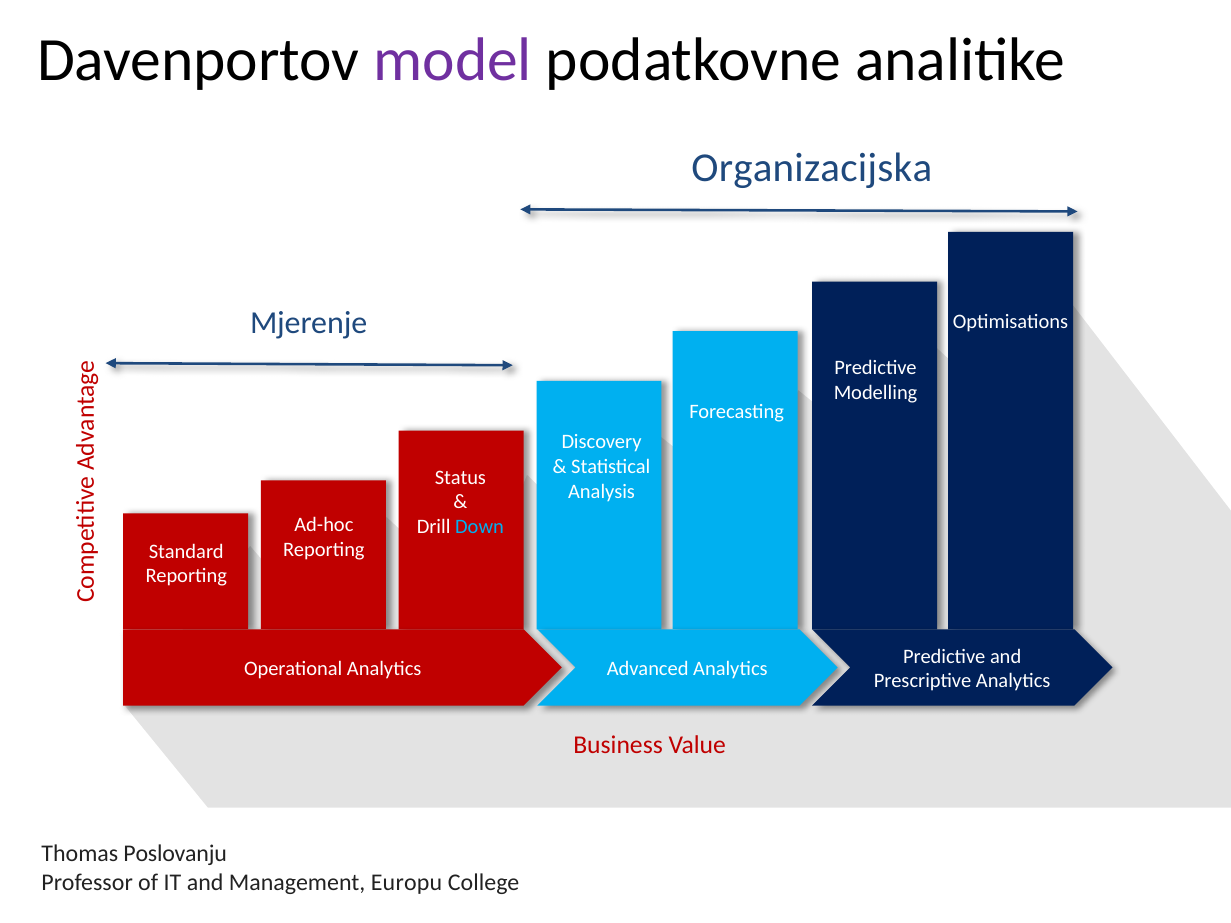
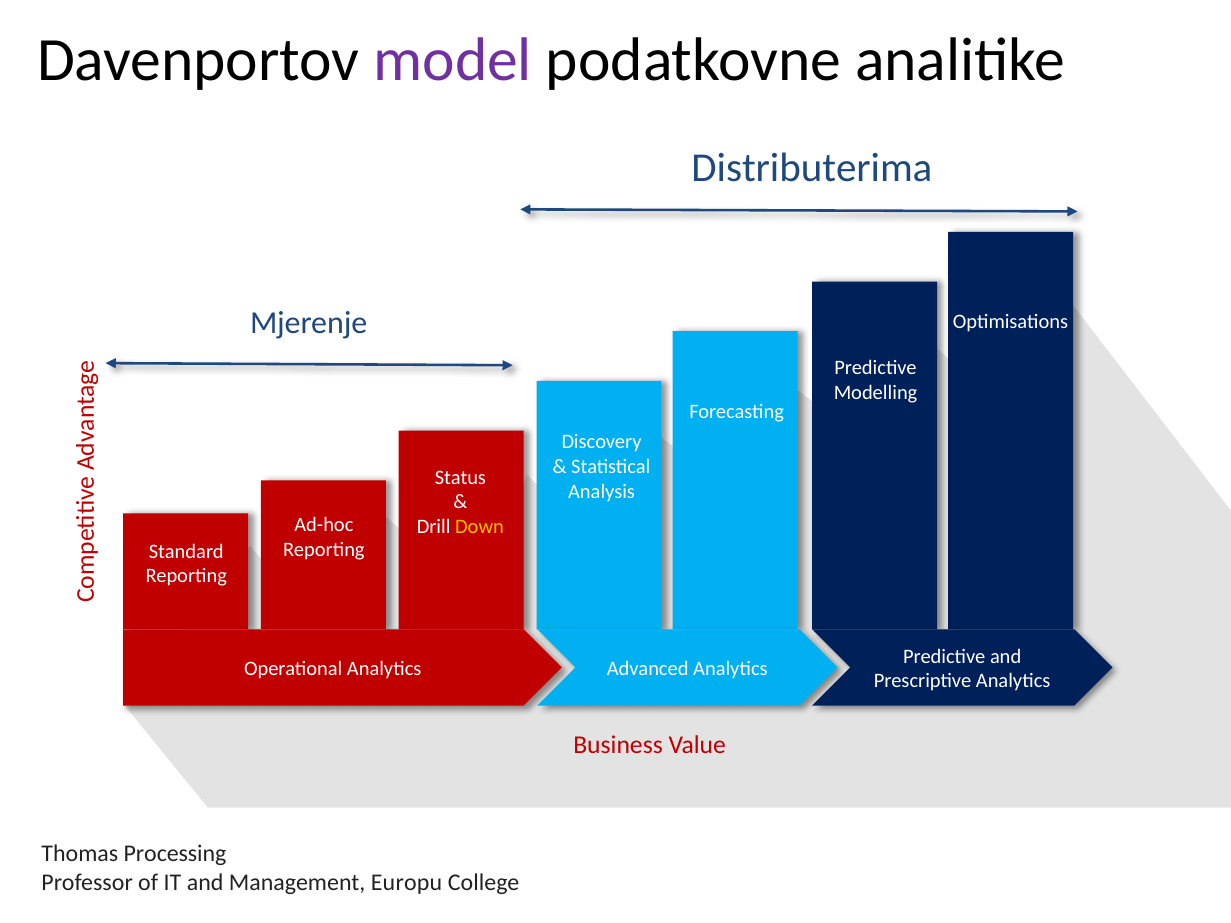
Organizacijska: Organizacijska -> Distributerima (812, 168)
Down colour: light blue -> yellow (480, 527)
Poslovanju: Poslovanju -> Processing (175, 854)
